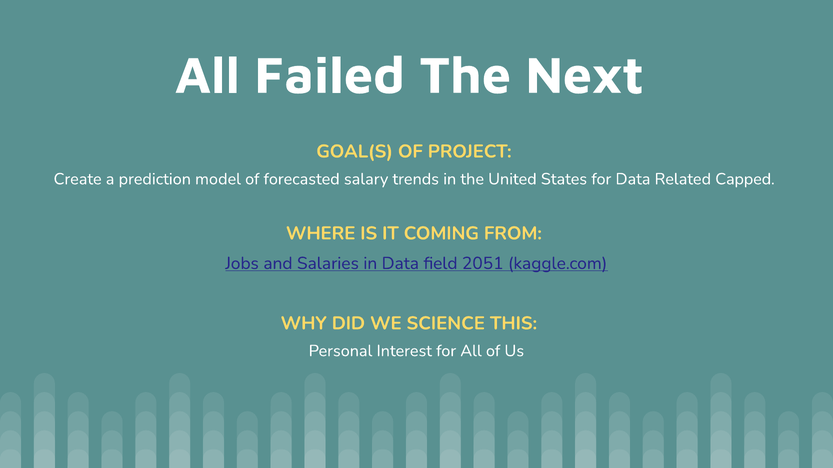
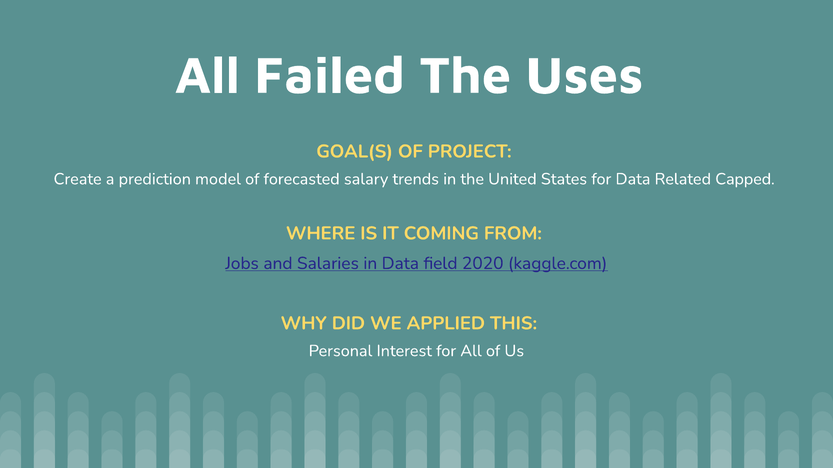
Next: Next -> Uses (584, 76)
2051: 2051 -> 2020 (483, 264)
SCIENCE: SCIENCE -> APPLIED (446, 324)
